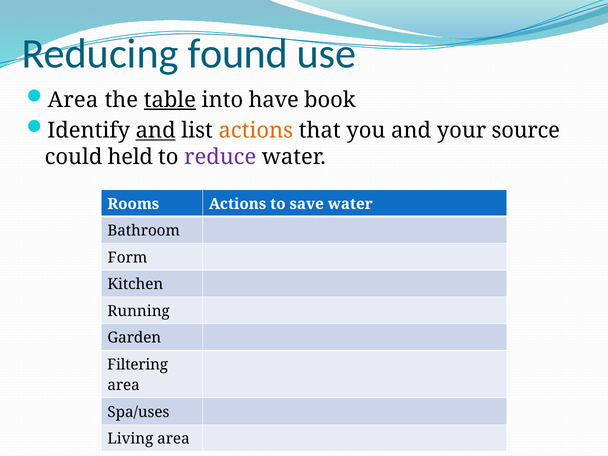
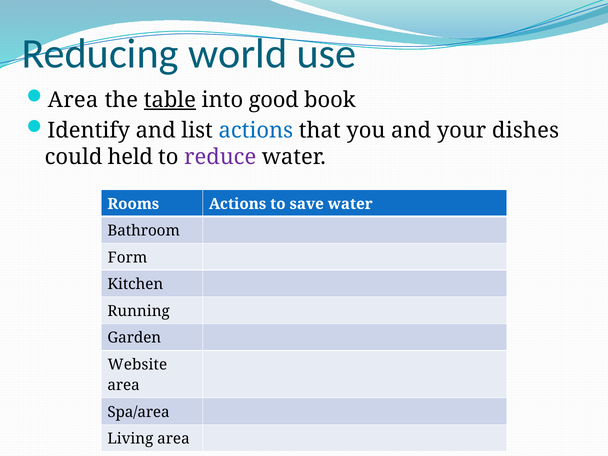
found: found -> world (238, 54)
have: have -> good (274, 100)
and underline: present -> none (156, 130)
actions colour: orange -> blue (256, 130)
source: source -> dishes (526, 130)
Filtering: Filtering -> Website (137, 365)
Spa/uses: Spa/uses -> Spa/area (138, 412)
